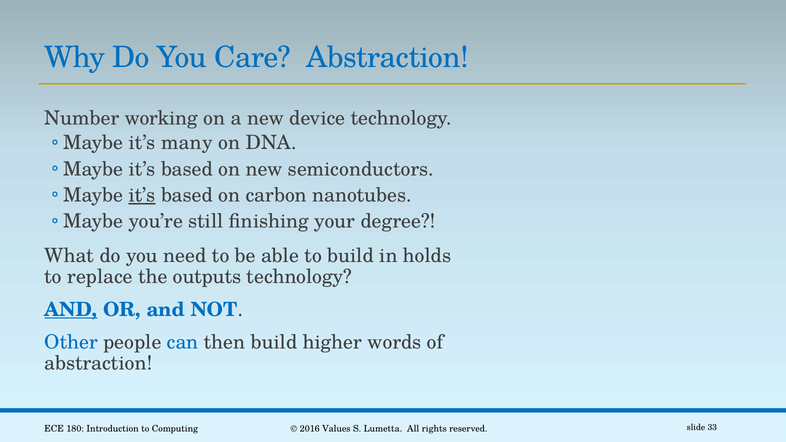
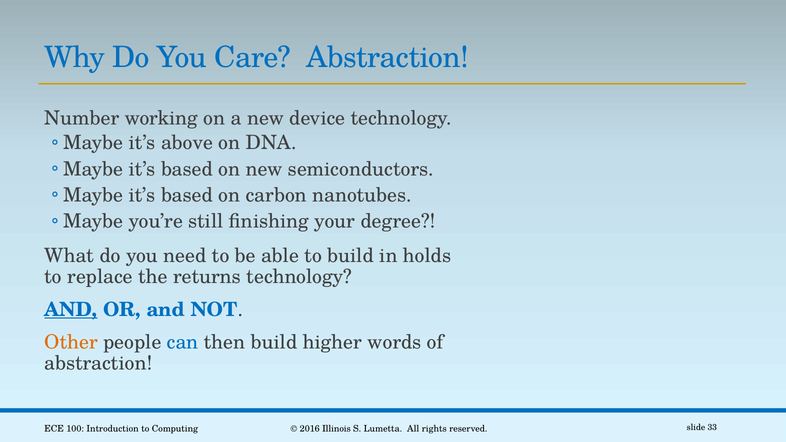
many: many -> above (187, 143)
it’s underline: present -> none (142, 195)
outputs: outputs -> returns (207, 277)
Other colour: blue -> orange (71, 342)
180: 180 -> 100 (75, 429)
Values: Values -> Illinois (336, 429)
